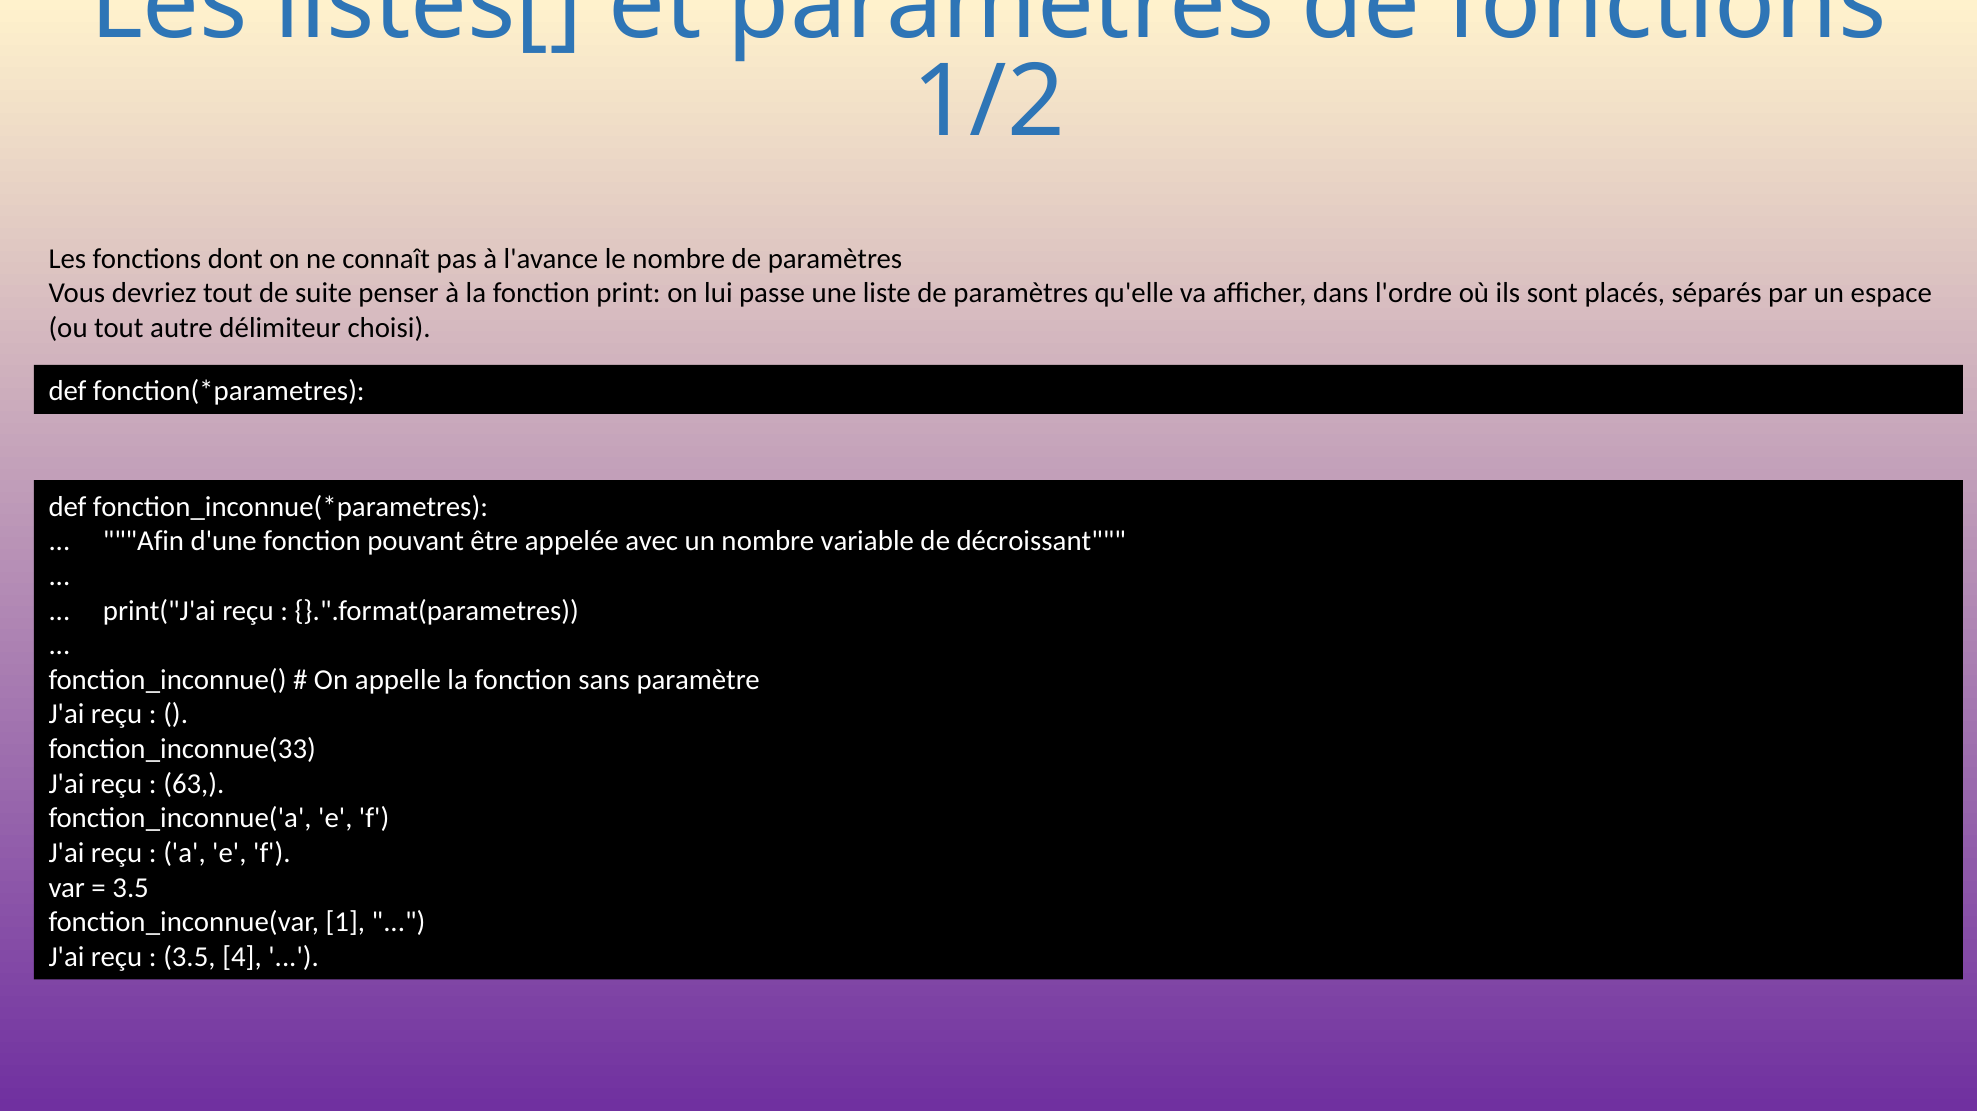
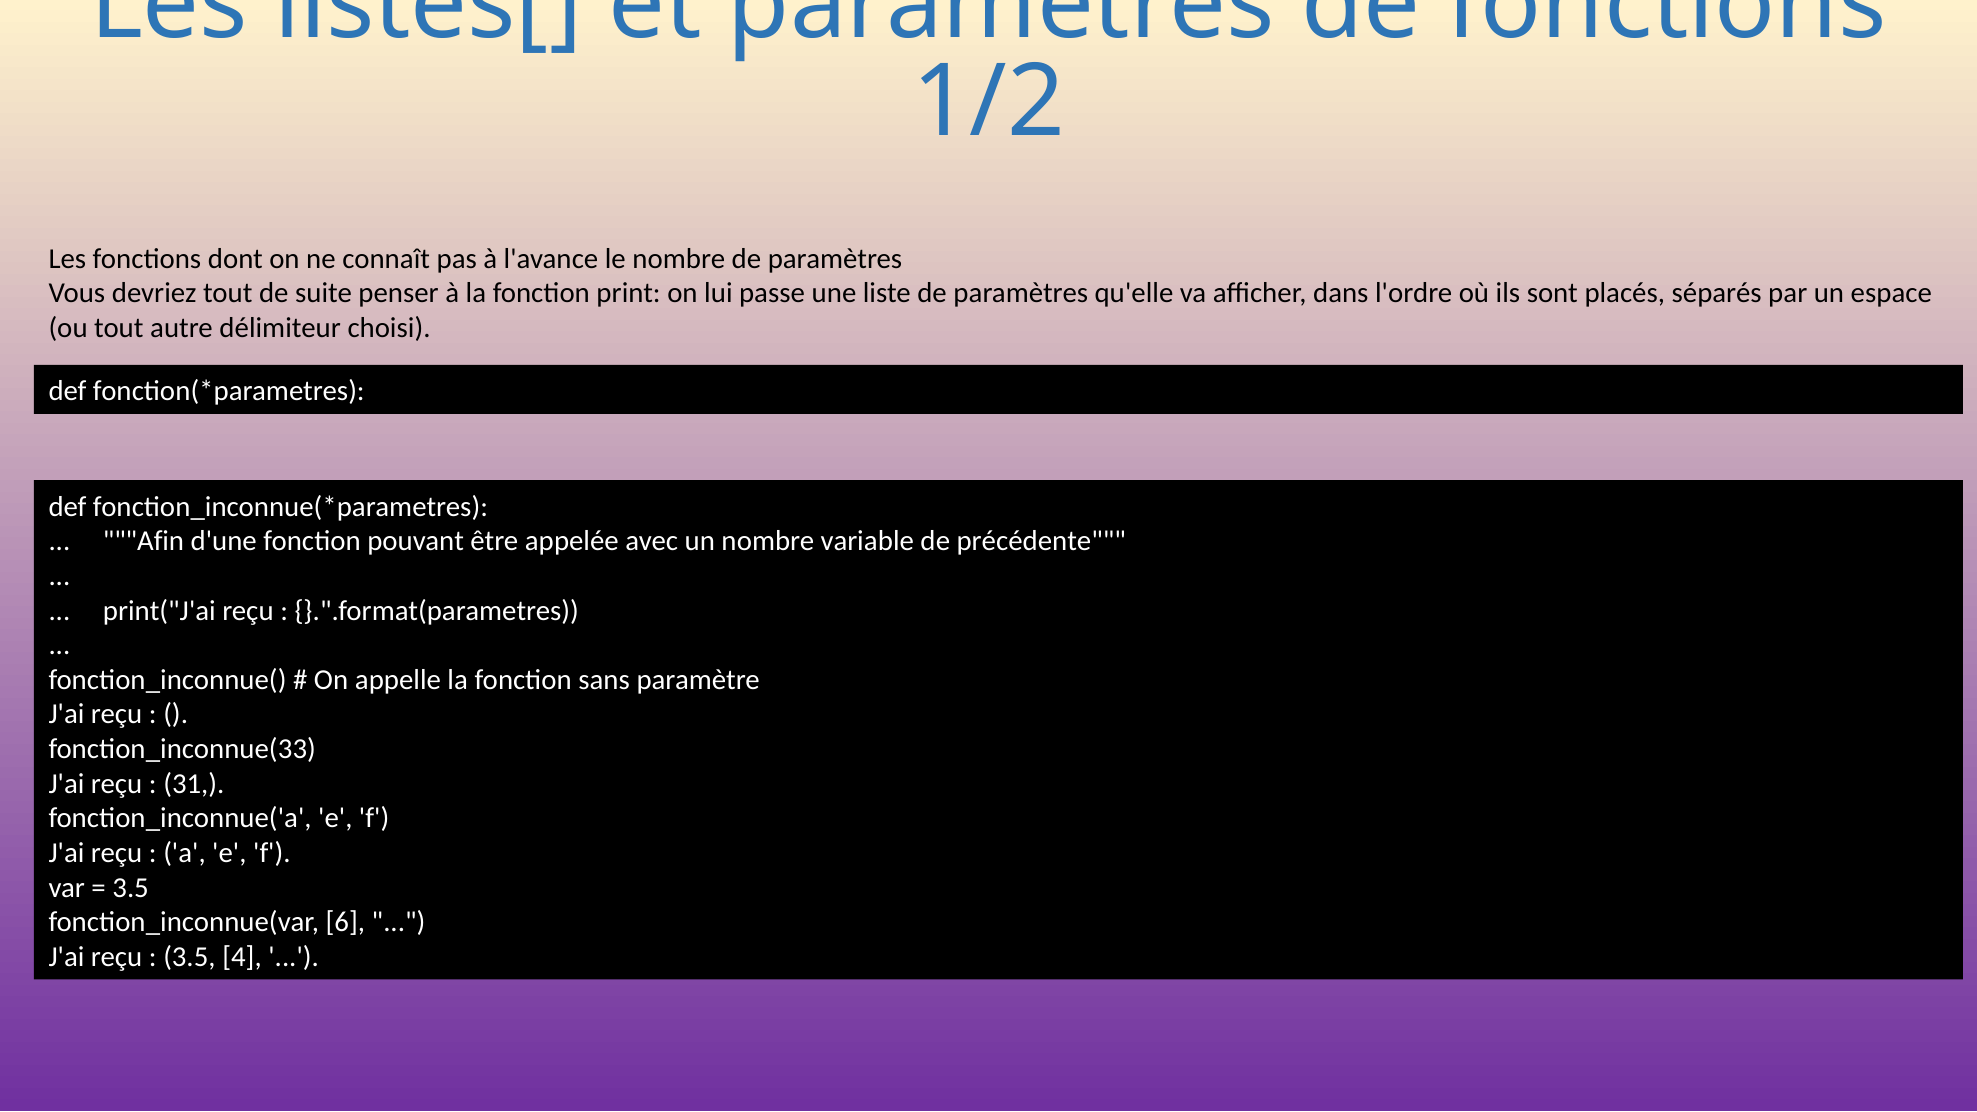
décroissant: décroissant -> précédente (1041, 541)
63: 63 -> 31 (194, 784)
1: 1 -> 6 (345, 922)
